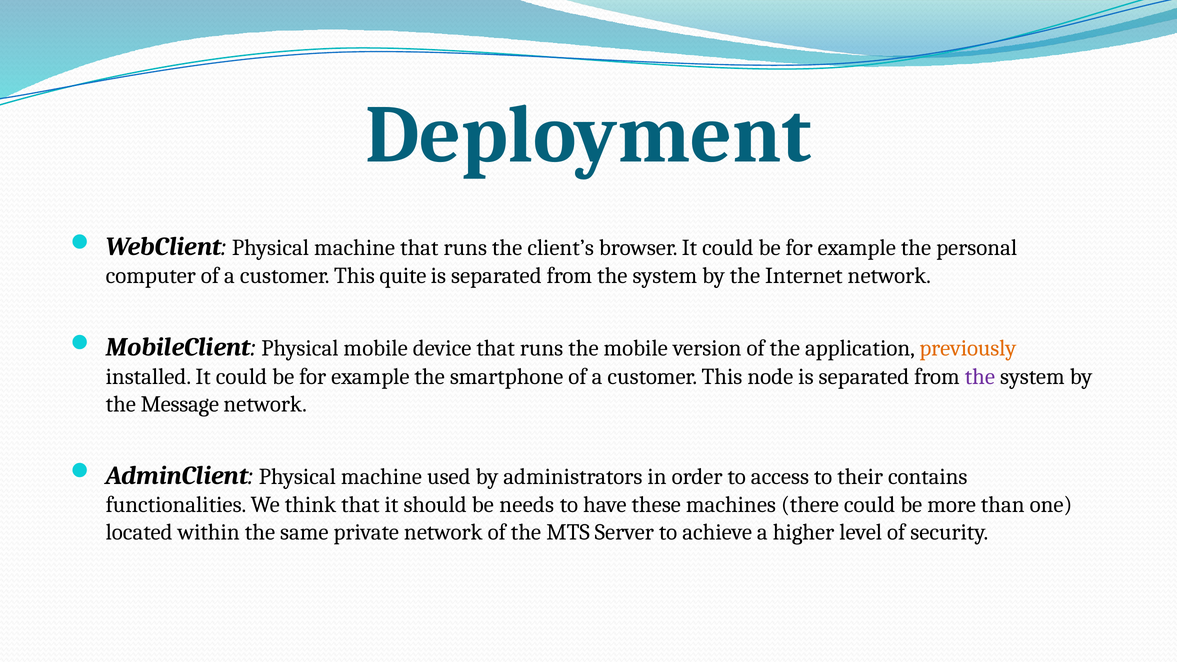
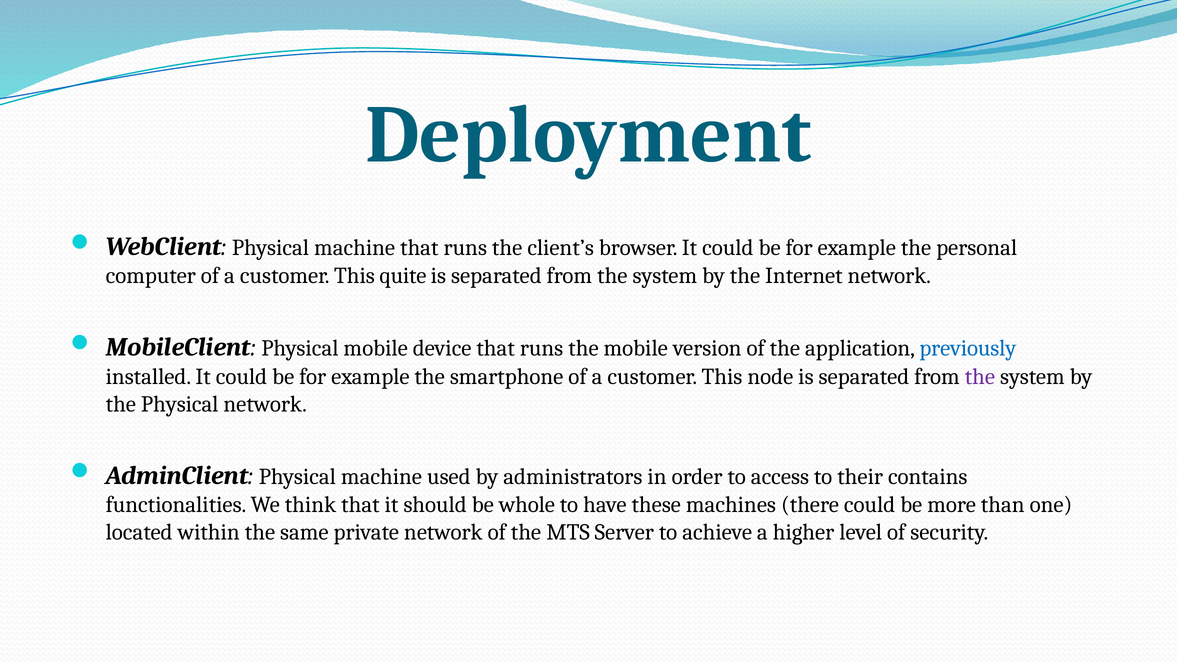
previously colour: orange -> blue (968, 348)
the Message: Message -> Physical (180, 404)
needs: needs -> whole (527, 505)
